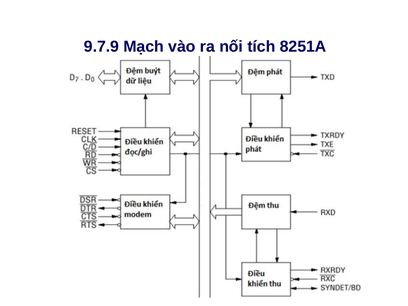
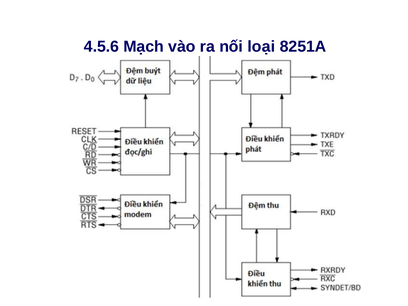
9.7.9: 9.7.9 -> 4.5.6 (102, 47)
tích: tích -> loại (261, 47)
